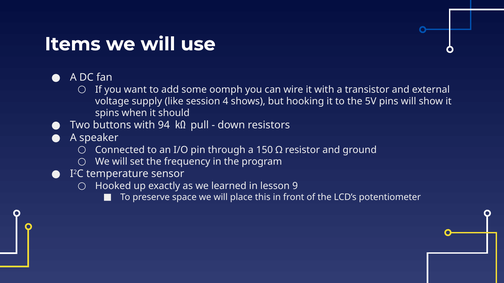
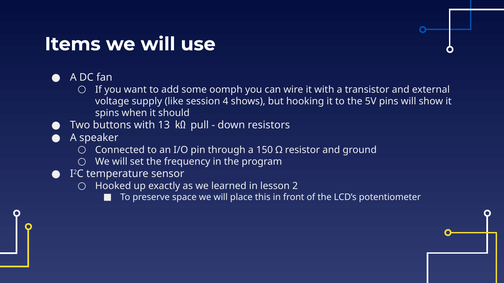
94: 94 -> 13 (164, 125)
9: 9 -> 2 (295, 186)
